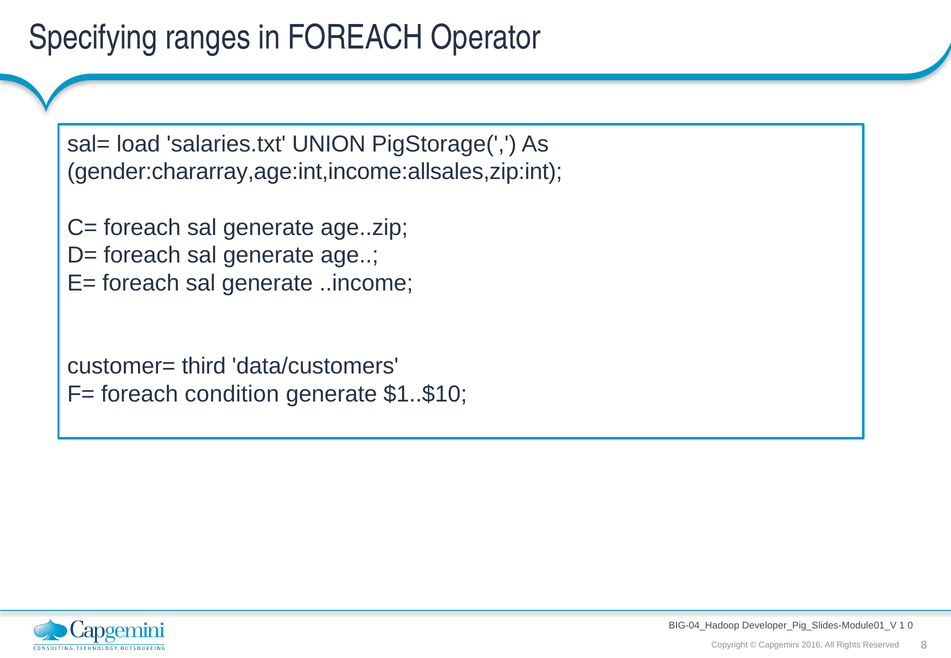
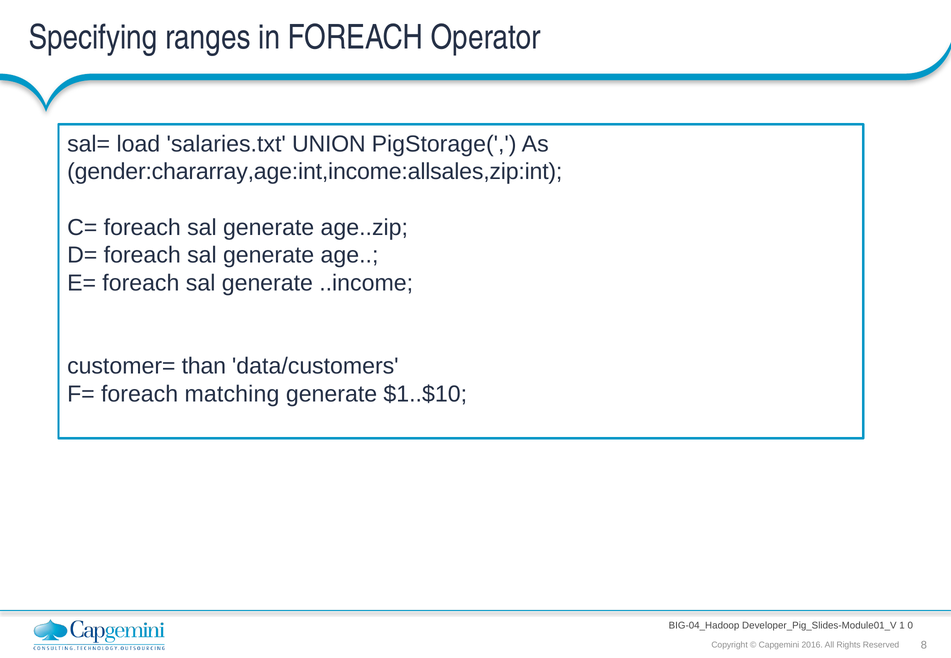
third: third -> than (204, 366)
condition: condition -> matching (232, 394)
